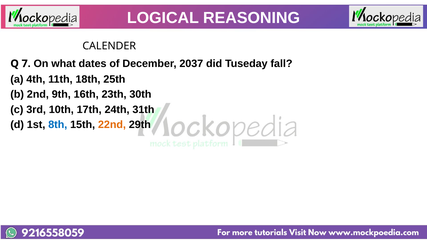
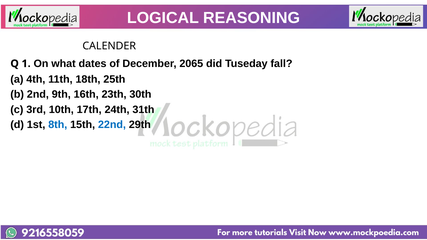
7: 7 -> 1 (25, 64)
2037: 2037 -> 2065 (191, 64)
22nd colour: orange -> blue (112, 125)
